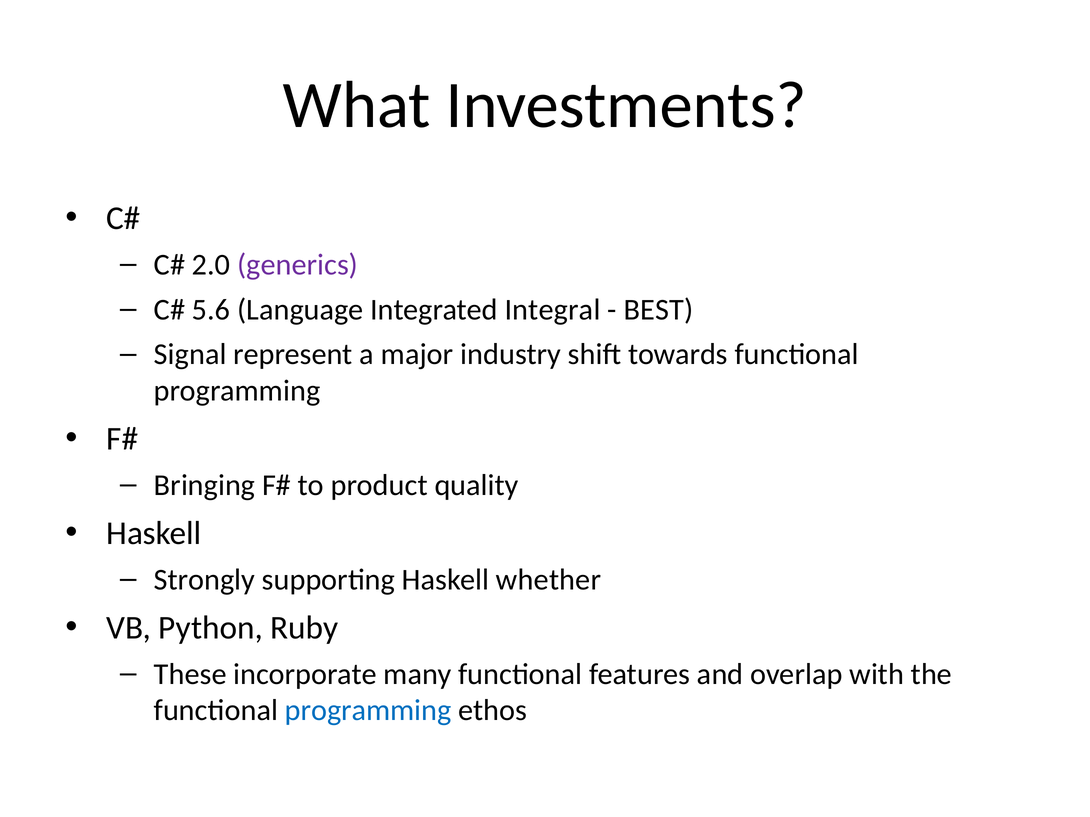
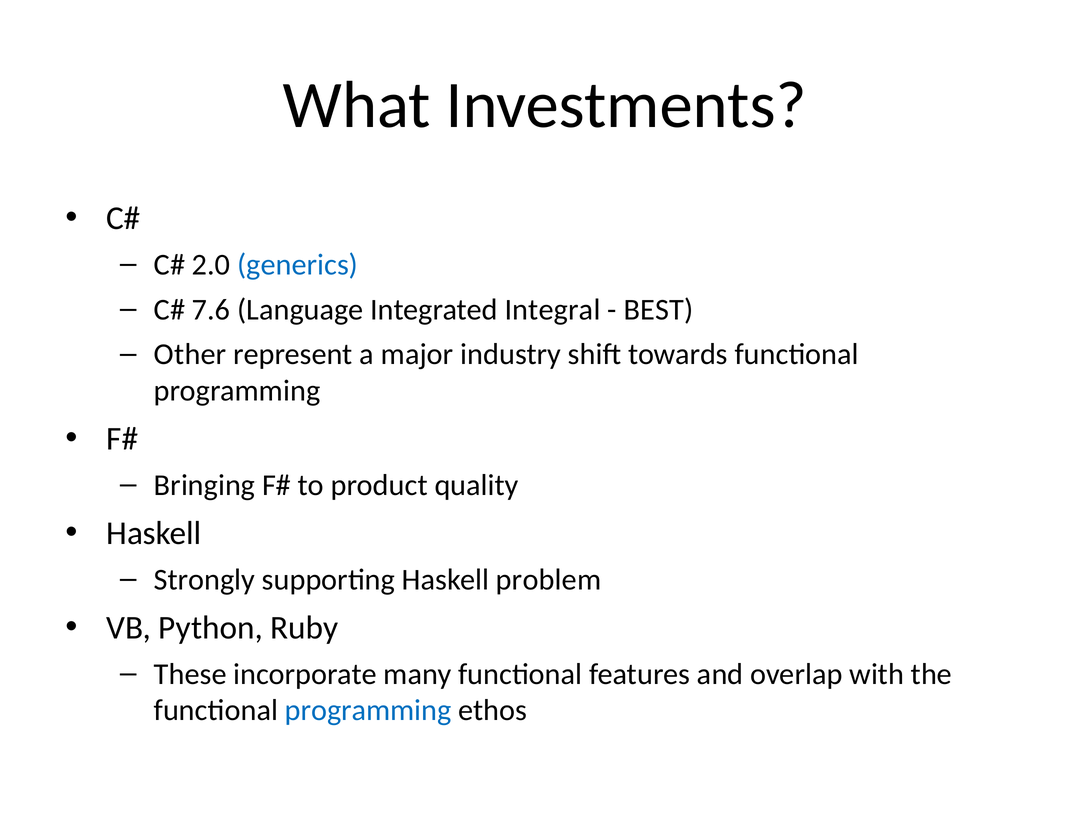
generics colour: purple -> blue (298, 265)
5.6: 5.6 -> 7.6 (211, 310)
Signal: Signal -> Other (190, 355)
whether: whether -> problem (549, 580)
